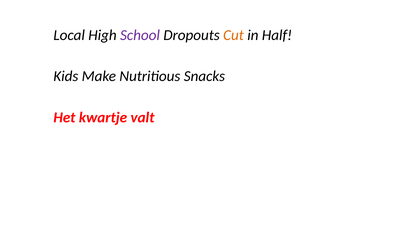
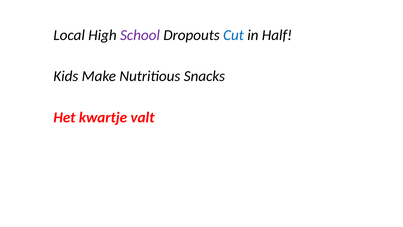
Cut colour: orange -> blue (234, 35)
